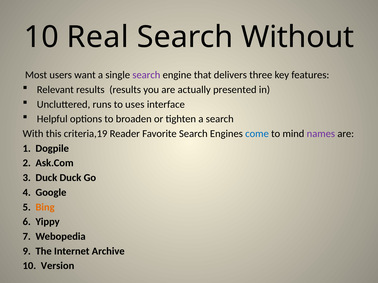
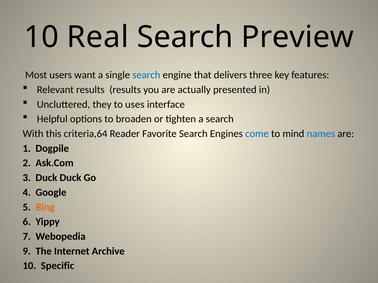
Without: Without -> Preview (298, 37)
search colour: purple -> blue (146, 75)
runs: runs -> they (102, 104)
criteria,19: criteria,19 -> criteria,64 (86, 134)
names colour: purple -> blue (321, 134)
Version: Version -> Specific (58, 266)
